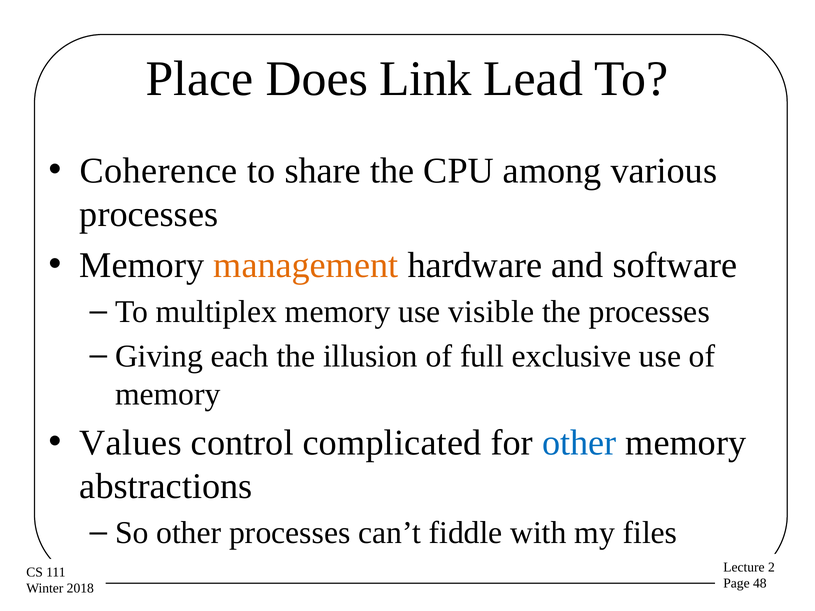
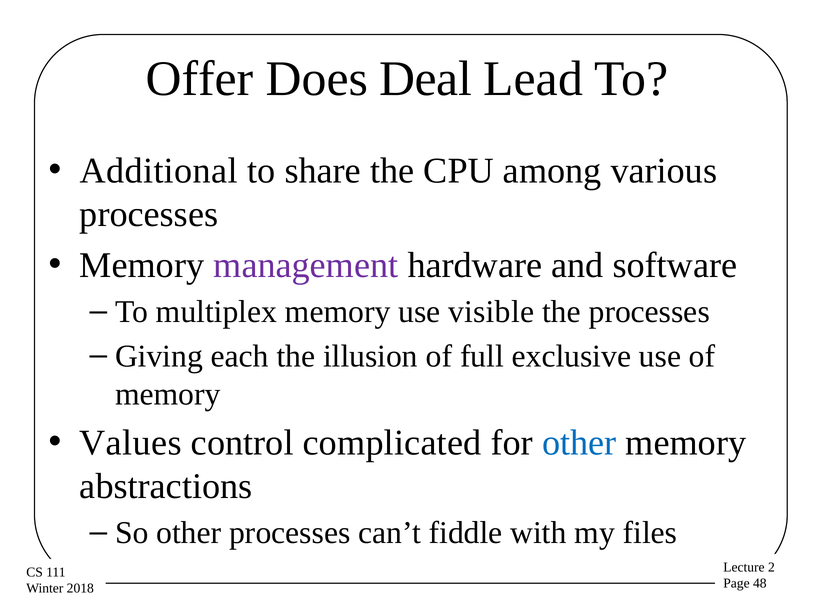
Place: Place -> Offer (200, 79)
Link: Link -> Deal (426, 79)
Coherence: Coherence -> Additional (159, 171)
management colour: orange -> purple (306, 265)
